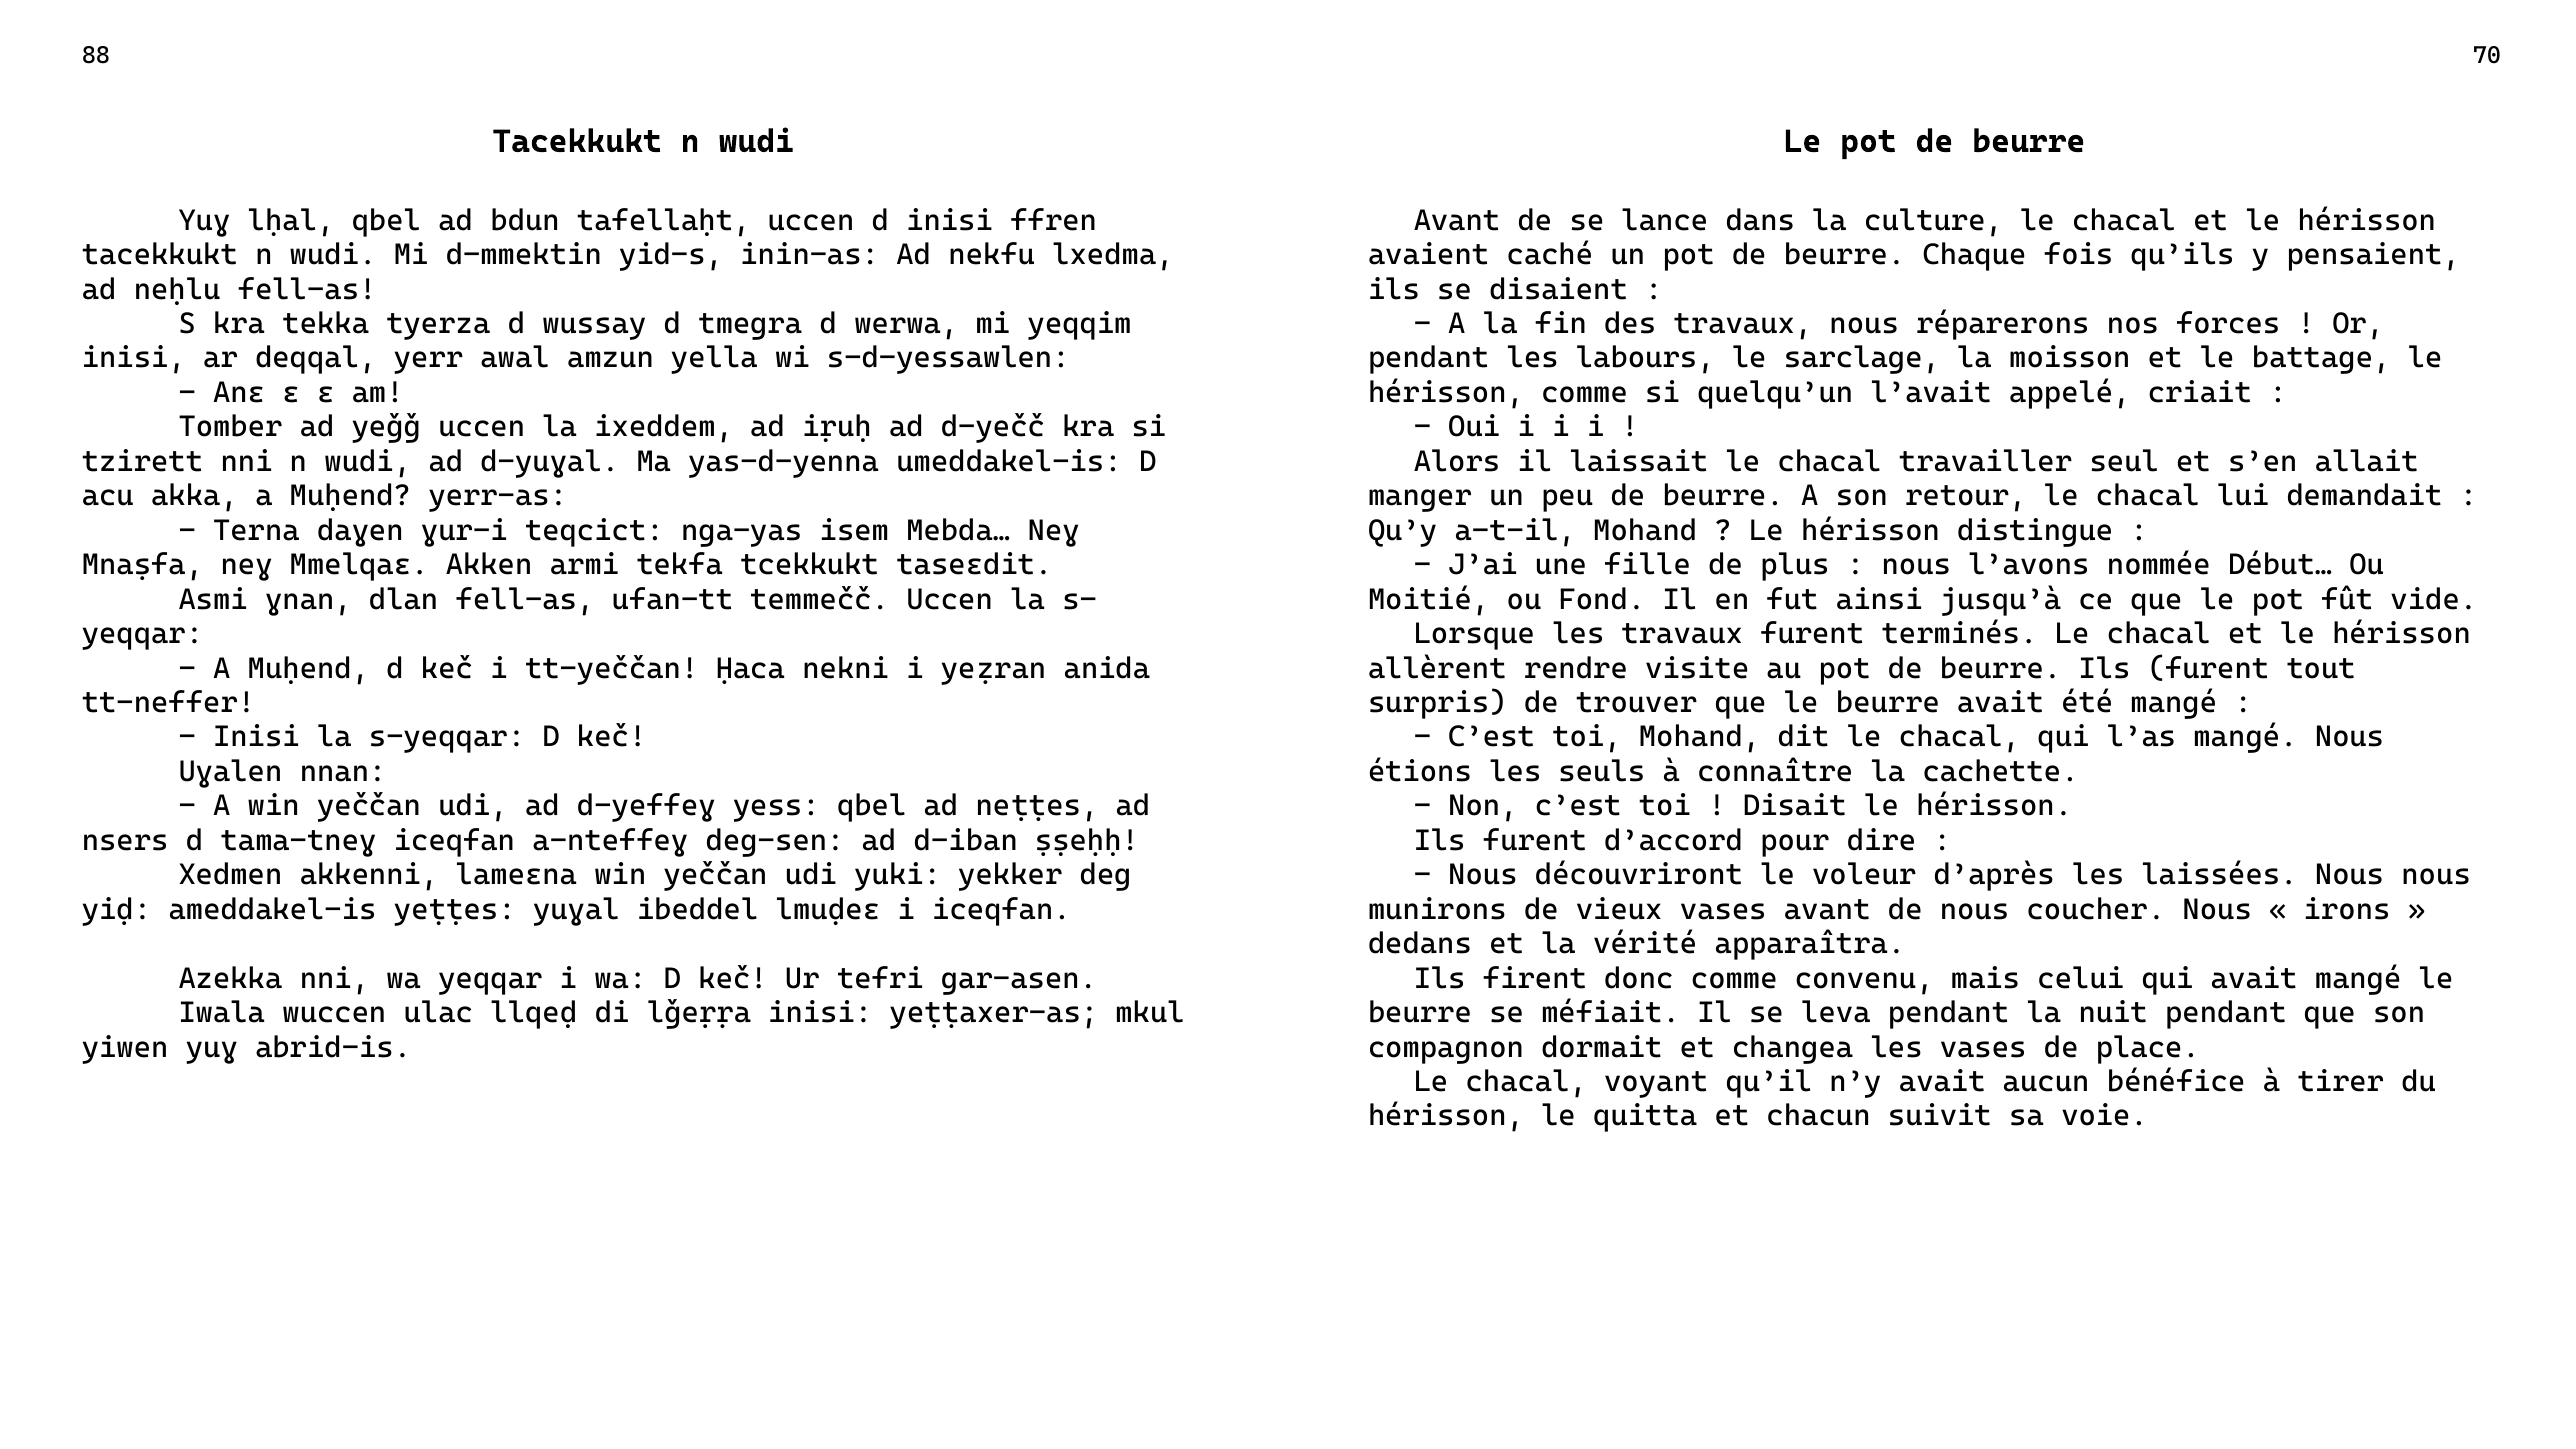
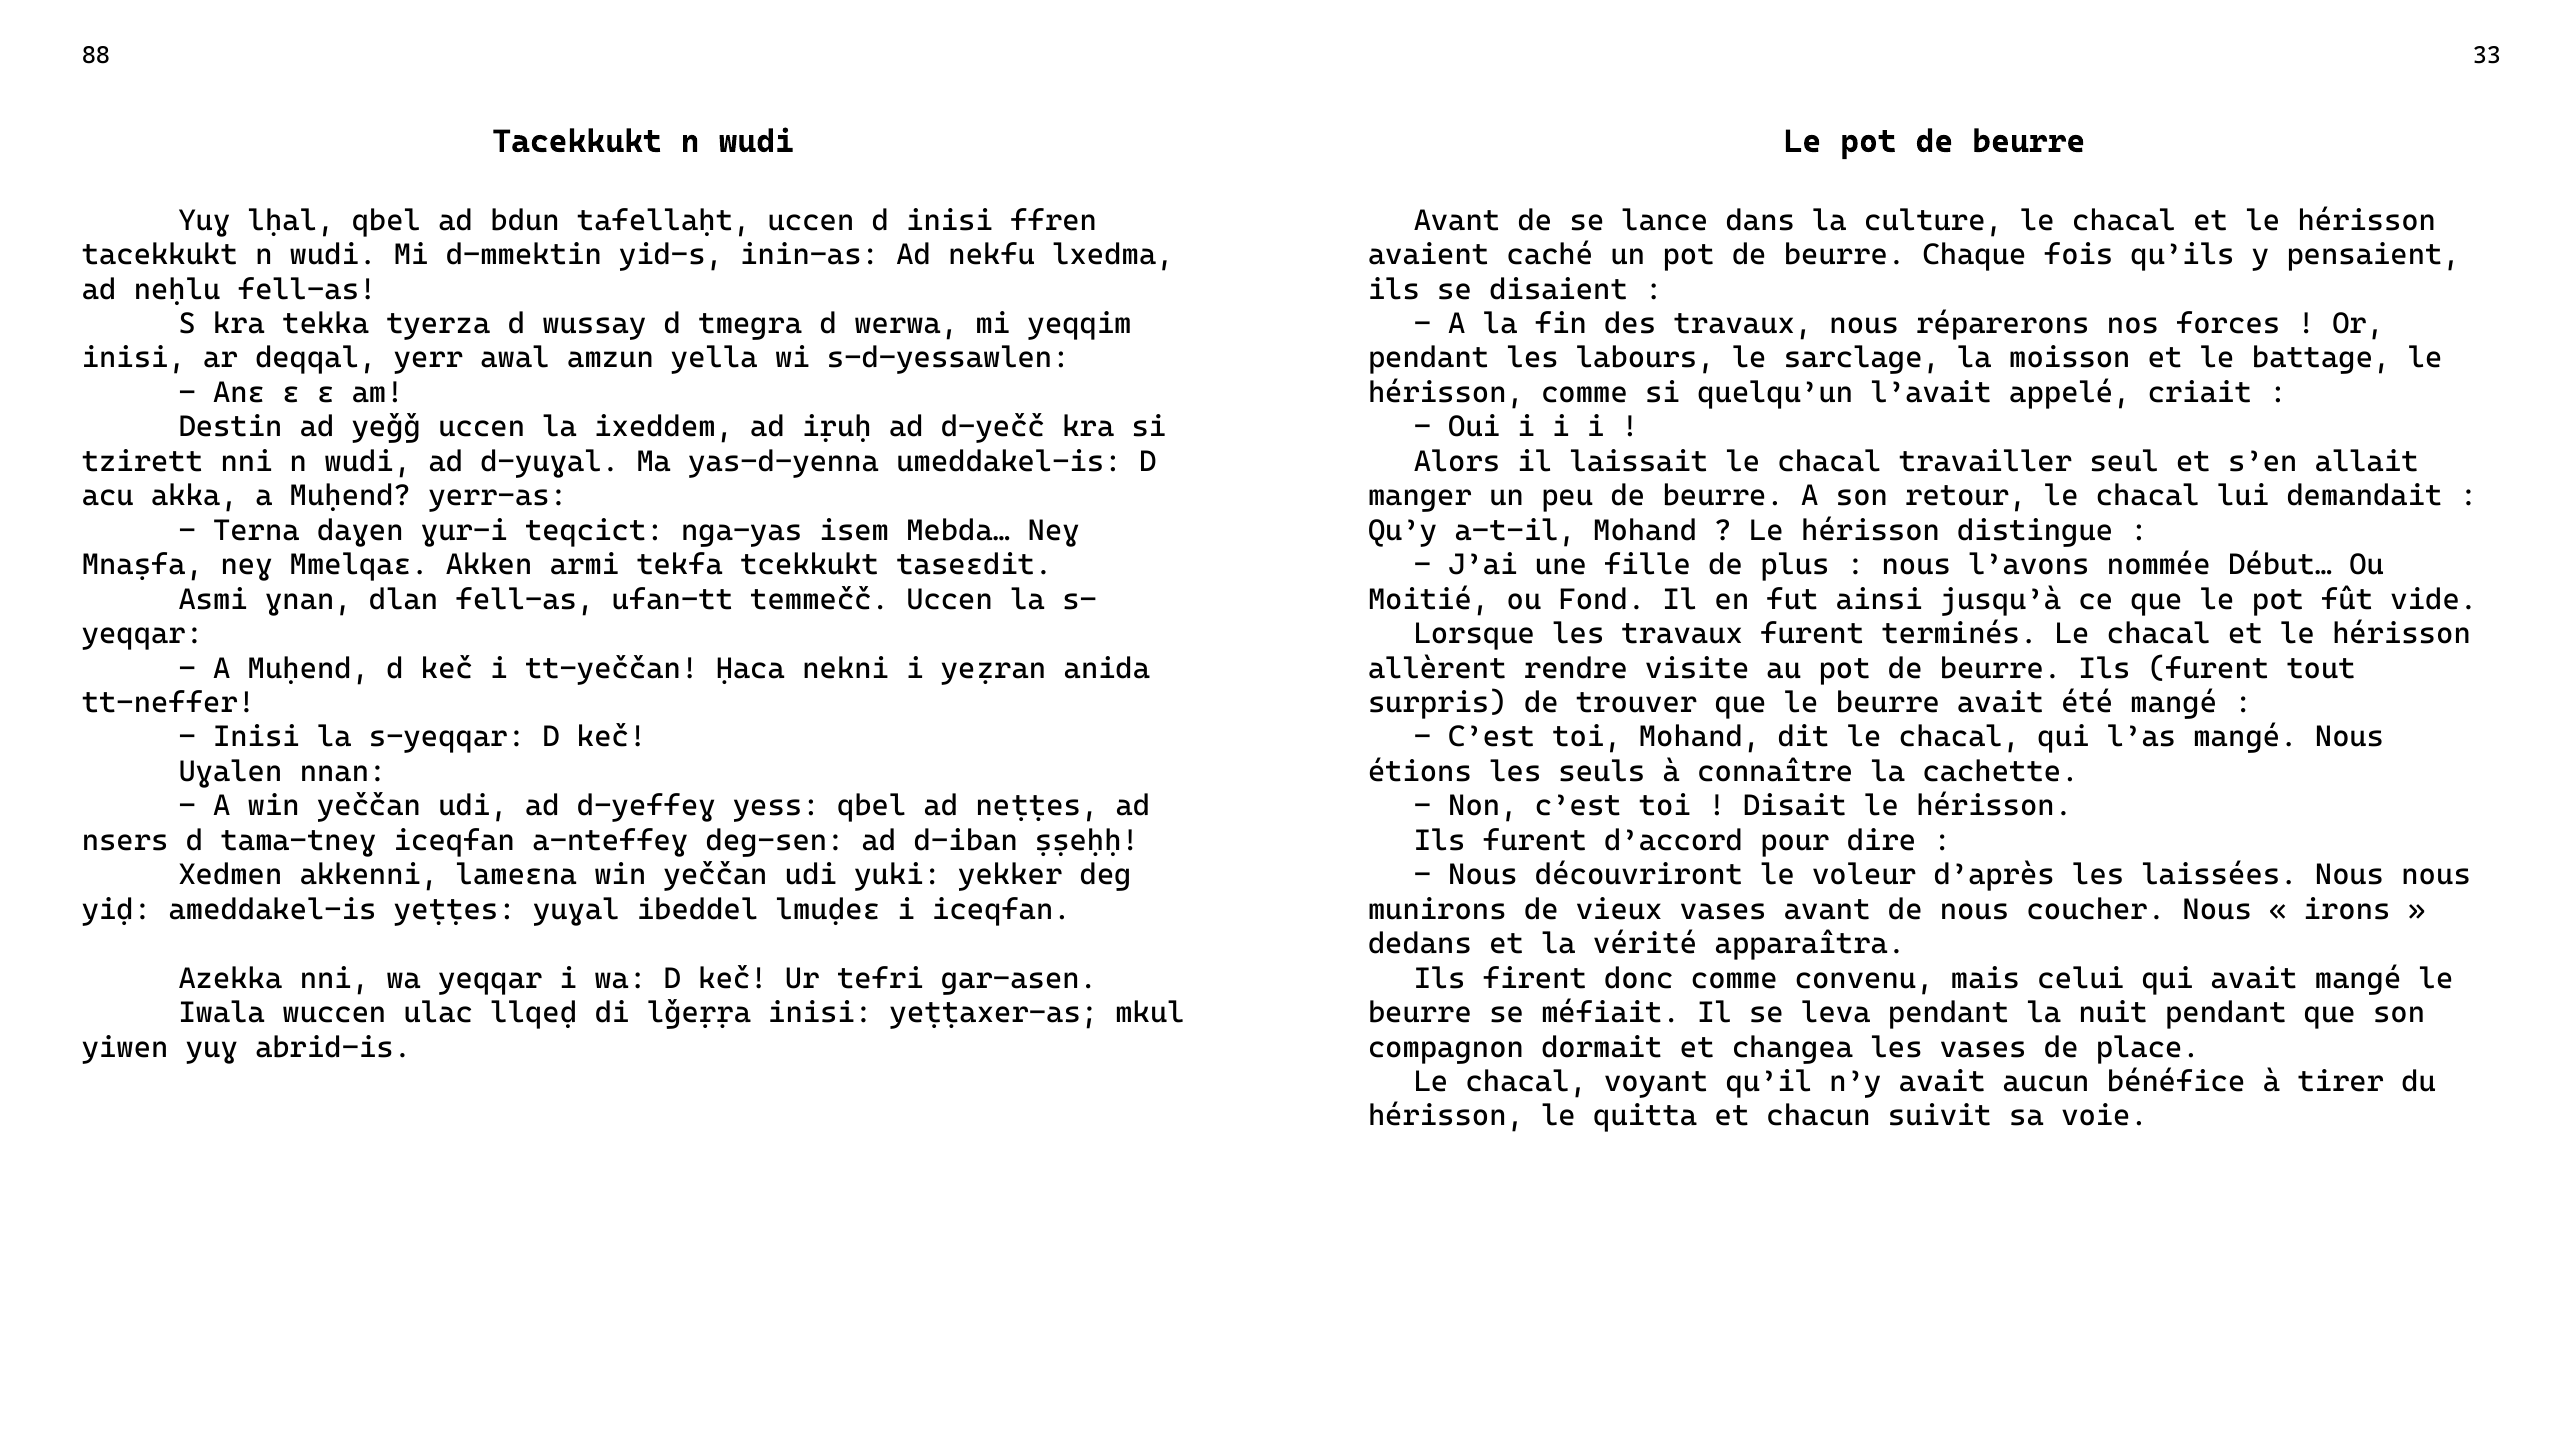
70: 70 -> 33 (2487, 56)
Tomber: Tomber -> Destin (230, 427)
